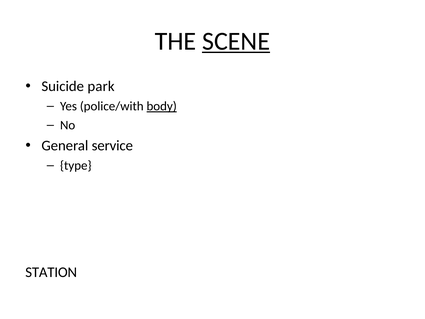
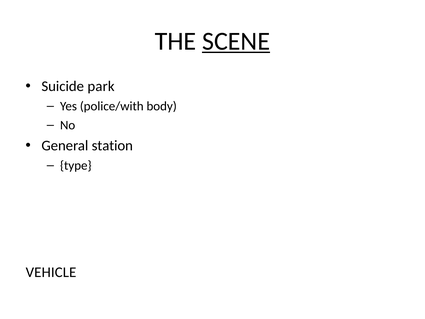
body underline: present -> none (162, 106)
service: service -> station (112, 146)
STATION: STATION -> VEHICLE (51, 272)
